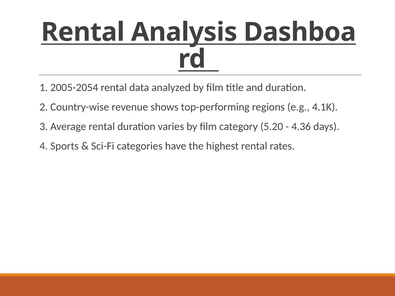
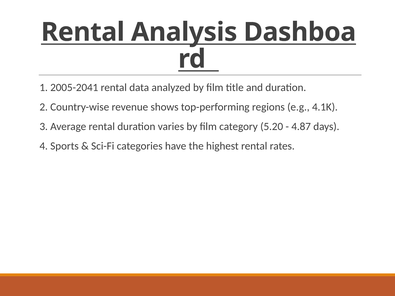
2005-2054: 2005-2054 -> 2005-2041 (74, 88)
4.36: 4.36 -> 4.87 (301, 127)
